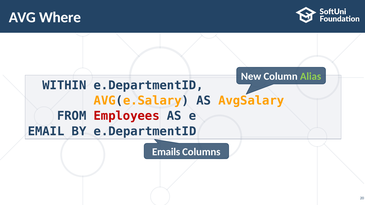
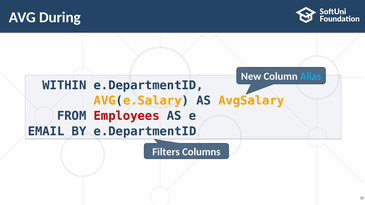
Where: Where -> During (60, 17)
Alias colour: light green -> light blue (311, 76)
Emails: Emails -> Filters (166, 152)
